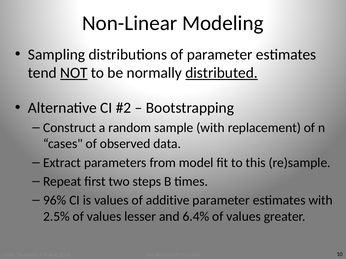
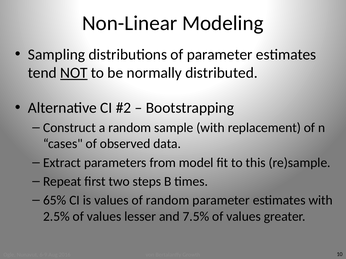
distributed underline: present -> none (222, 73)
96%: 96% -> 65% (55, 201)
of additive: additive -> random (168, 201)
6.4%: 6.4% -> 7.5% (196, 217)
